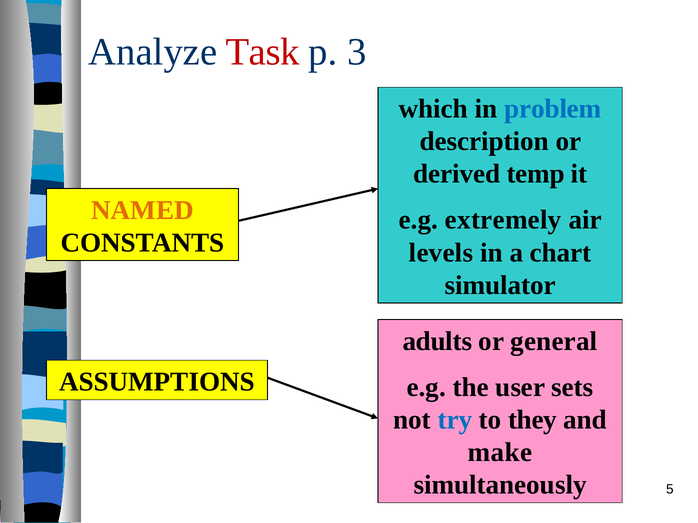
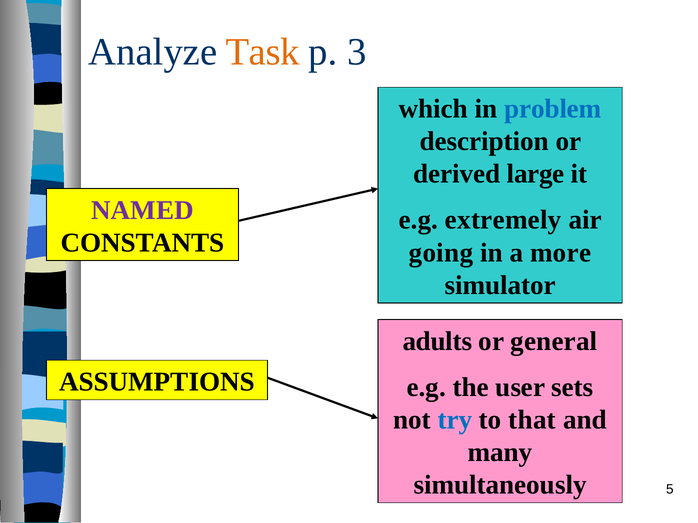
Task colour: red -> orange (263, 52)
temp: temp -> large (536, 174)
NAMED colour: orange -> purple (142, 210)
levels: levels -> going (441, 253)
chart: chart -> more (561, 253)
they: they -> that (532, 420)
make: make -> many (500, 453)
